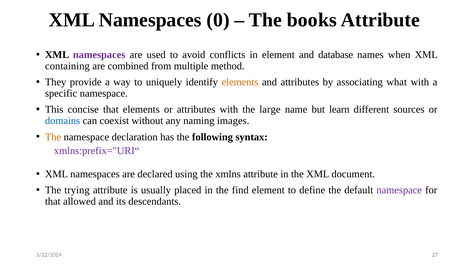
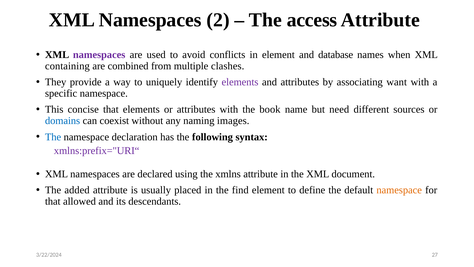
0: 0 -> 2 (218, 20)
books: books -> access (312, 20)
method: method -> clashes (228, 66)
elements colour: orange -> purple (240, 82)
what: what -> want (397, 82)
large: large -> book (270, 109)
learn: learn -> need (339, 109)
The colour: orange -> blue (53, 137)
trying: trying -> added (77, 190)
namespace colour: purple -> orange (399, 190)
